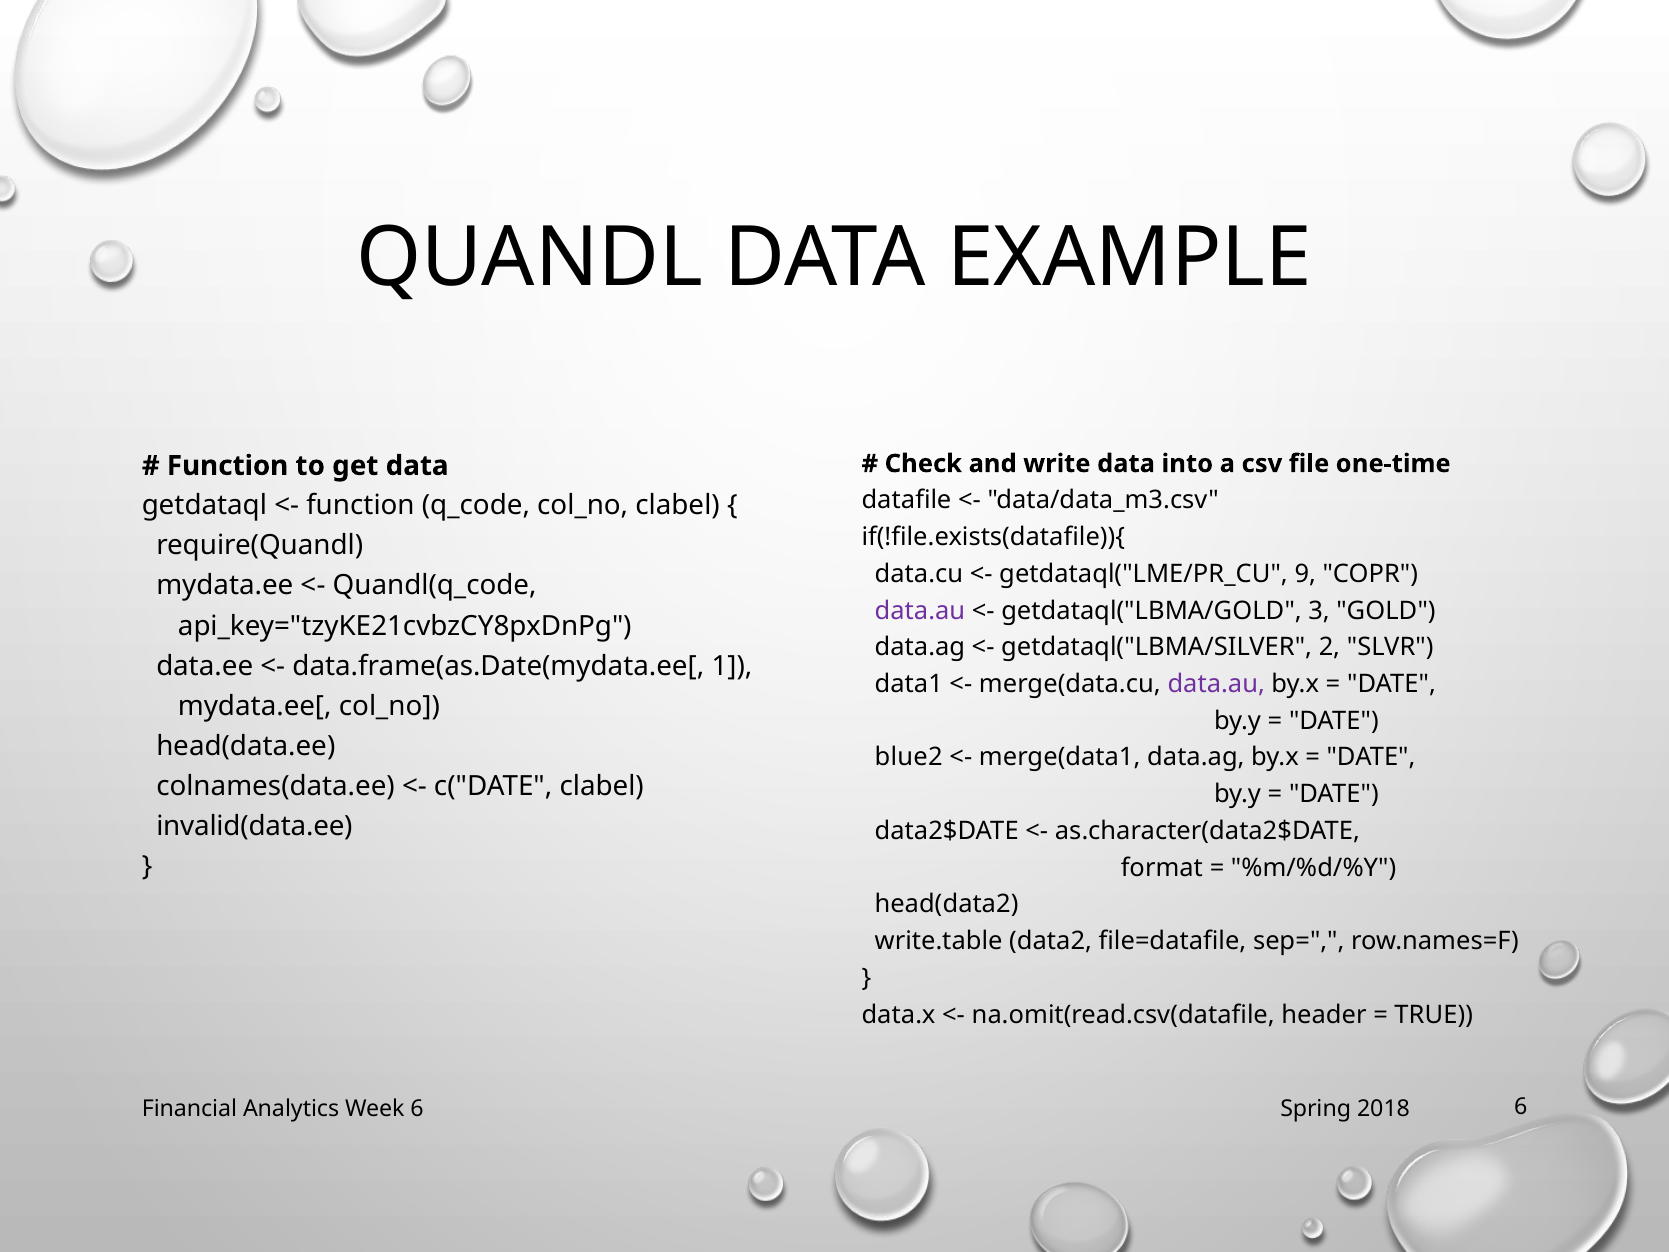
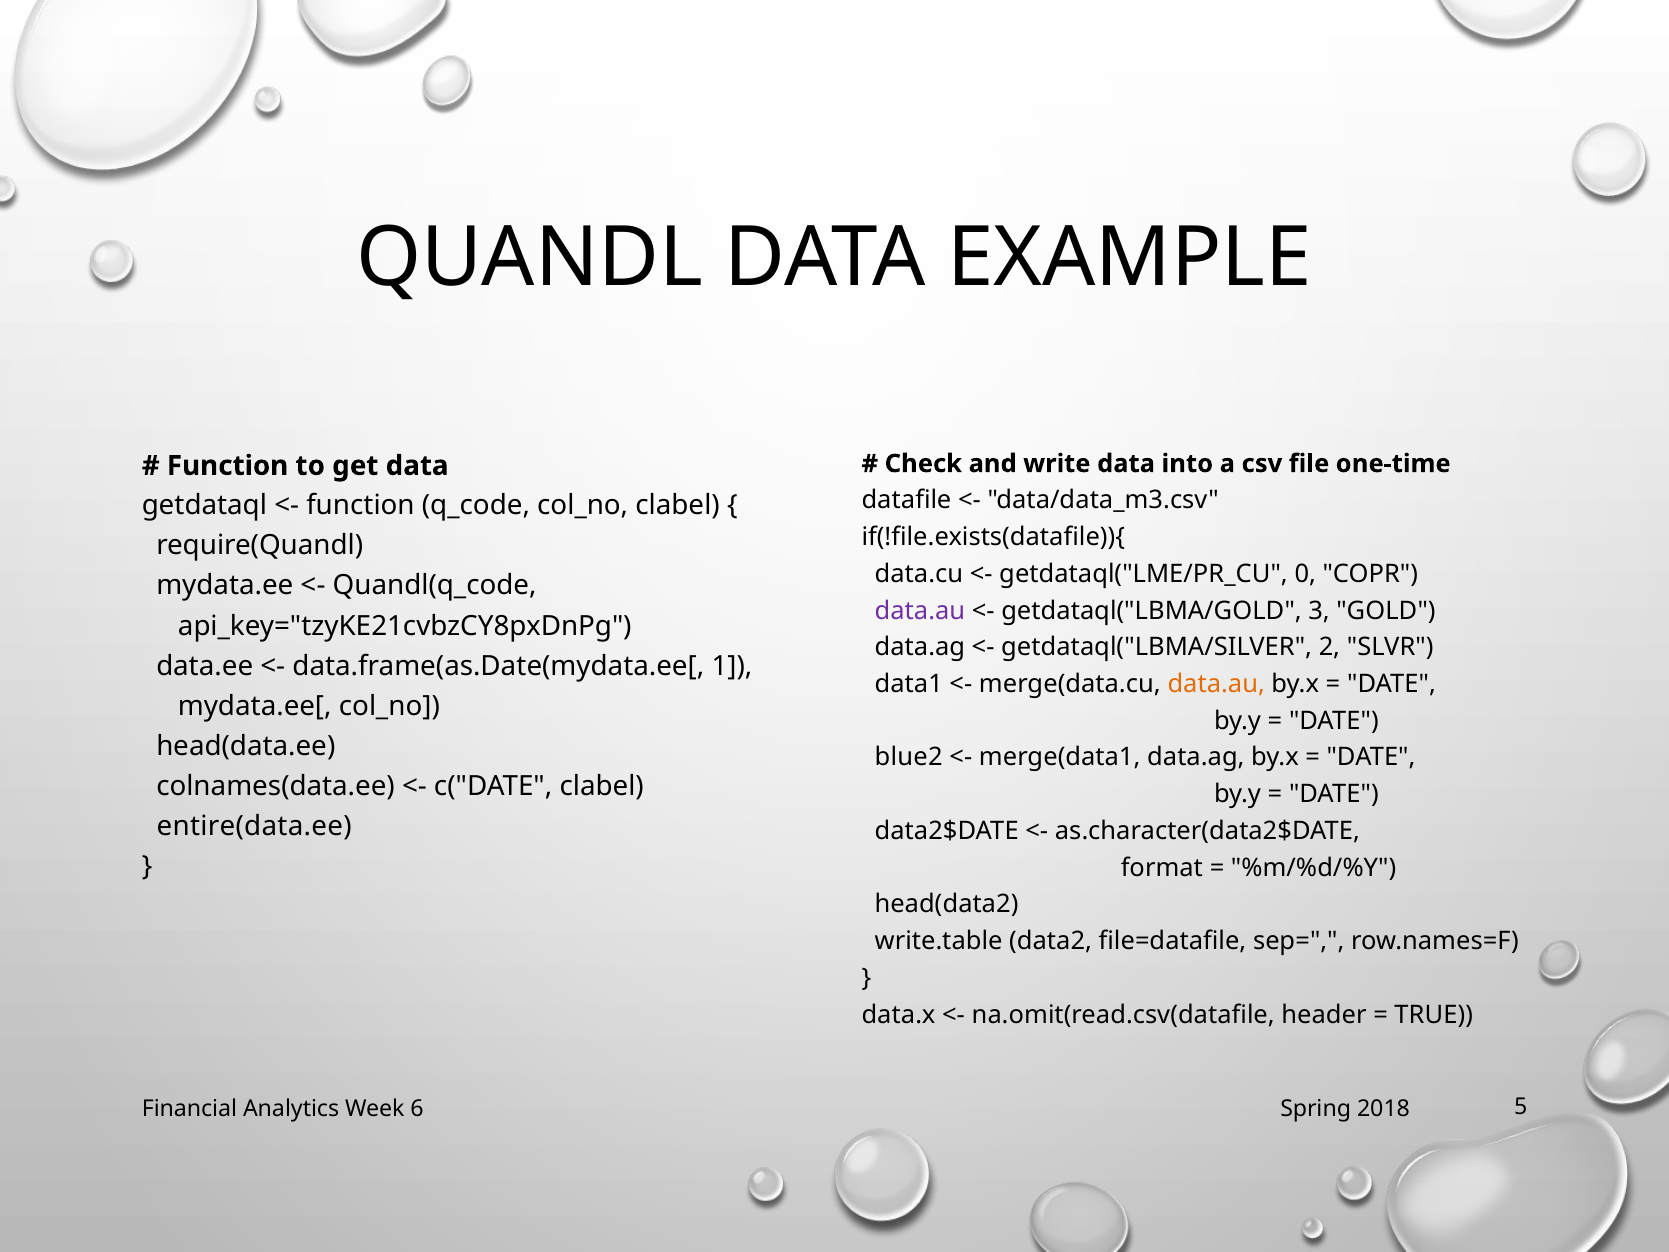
9: 9 -> 0 (1305, 574)
data.au colour: purple -> orange (1216, 684)
invalid(data.ee: invalid(data.ee -> entire(data.ee (254, 826)
6 6: 6 -> 5 (1521, 1107)
